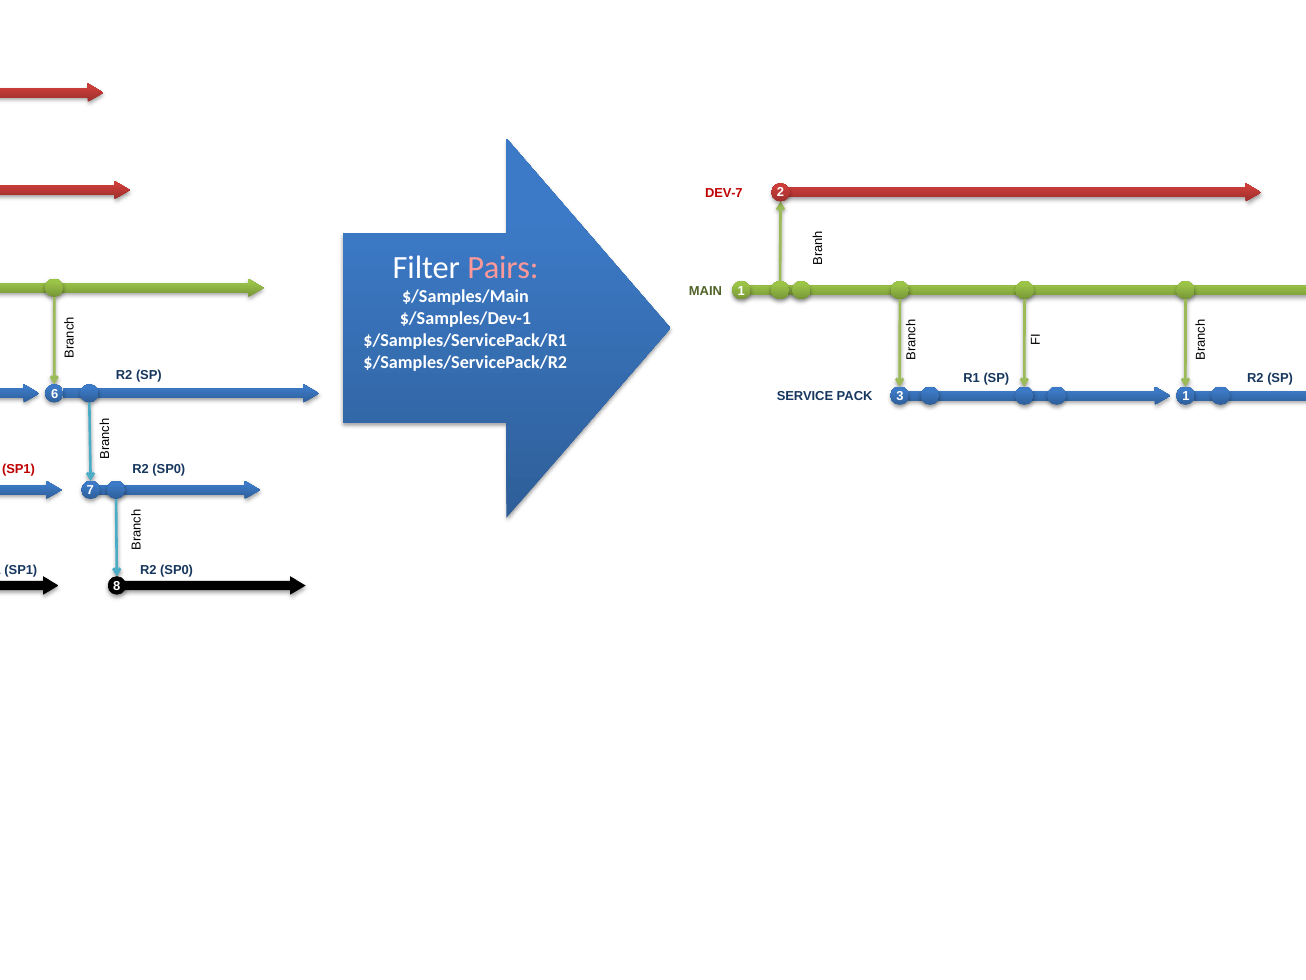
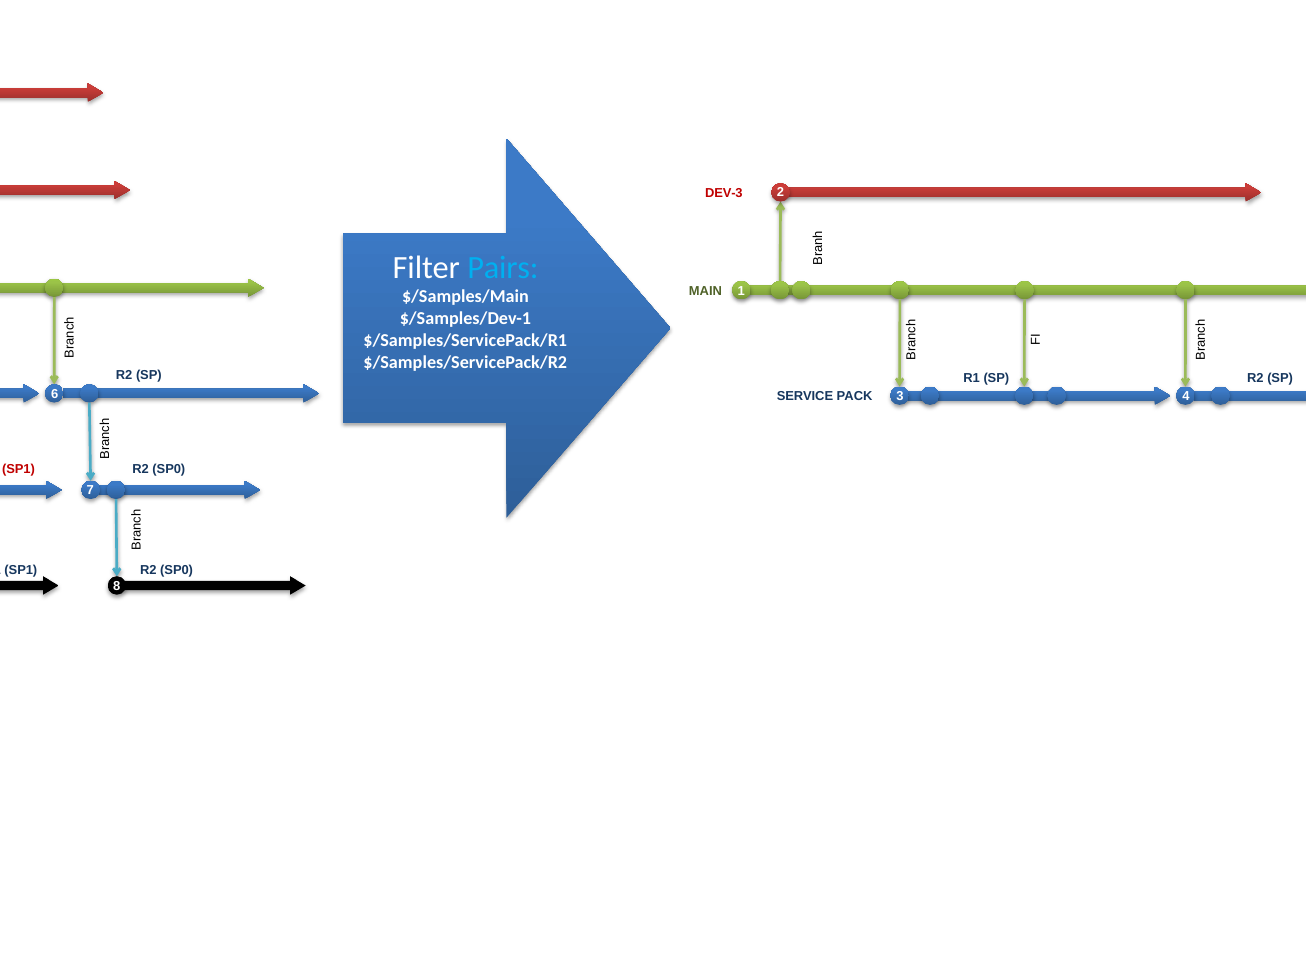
DEV-7: DEV-7 -> DEV-3 (724, 193)
Pairs colour: pink -> light blue (503, 267)
3 1: 1 -> 4 (1186, 396)
